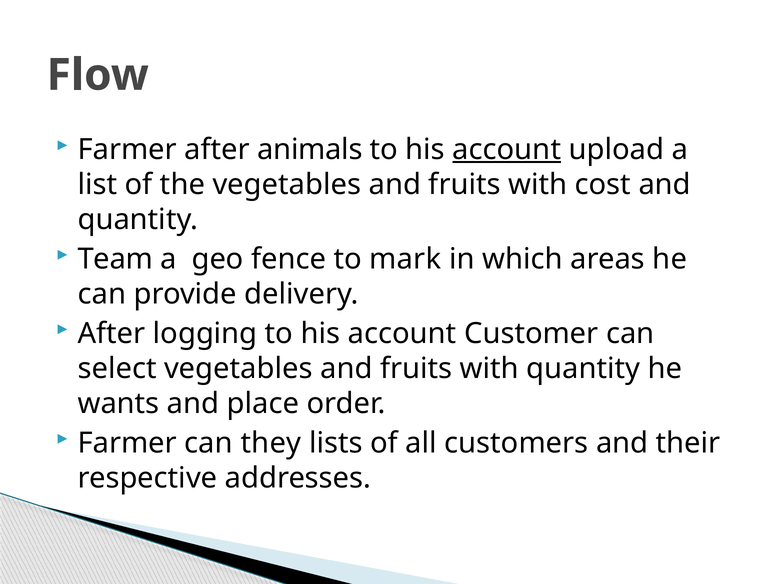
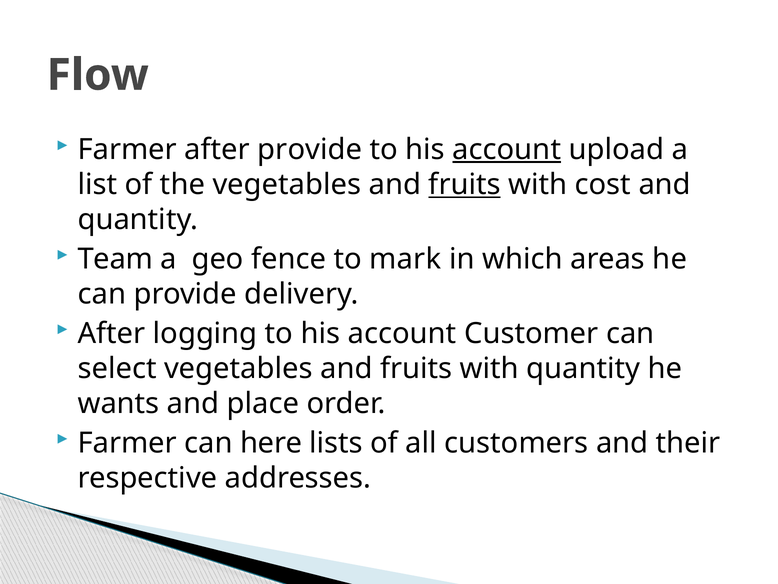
after animals: animals -> provide (310, 149)
fruits underline: none -> present (465, 184)
they: they -> here (271, 443)
